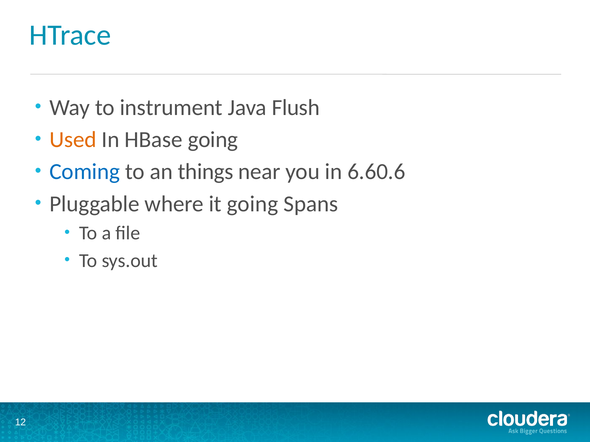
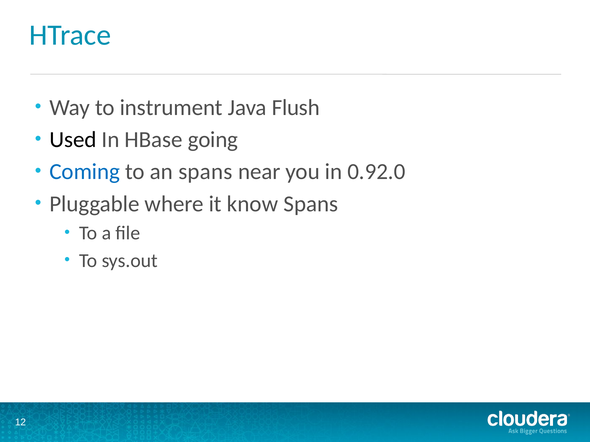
Used colour: orange -> black (73, 140)
an things: things -> spans (205, 172)
6.60.6: 6.60.6 -> 0.92.0 (376, 172)
it going: going -> know (252, 204)
